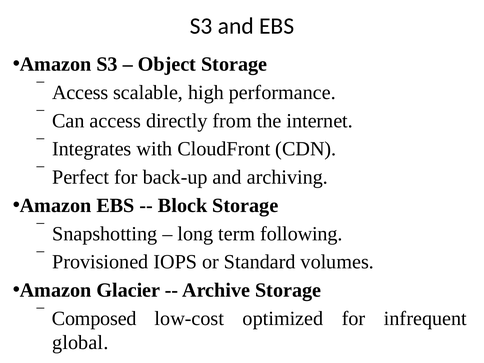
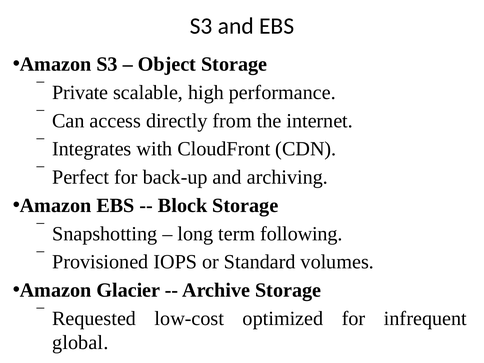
Access: Access -> Private (80, 93)
Composed: Composed -> Requested (94, 318)
